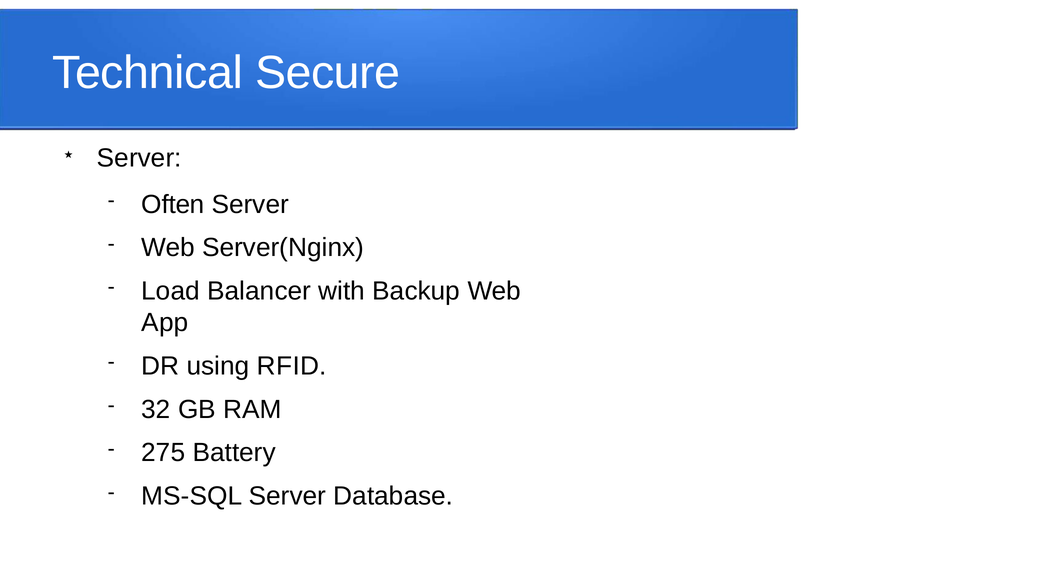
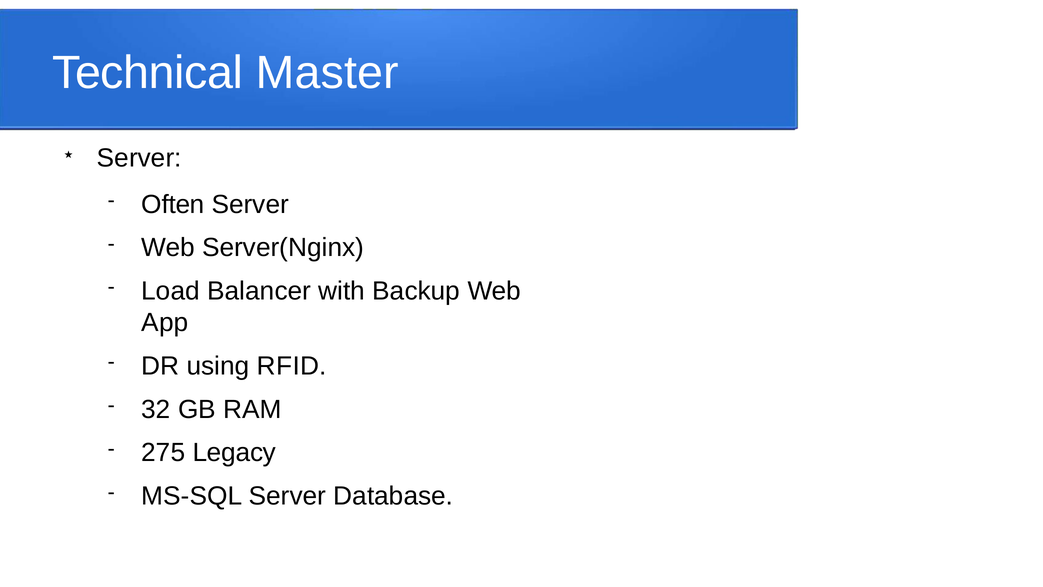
Secure: Secure -> Master (327, 73)
Battery: Battery -> Legacy (234, 453)
